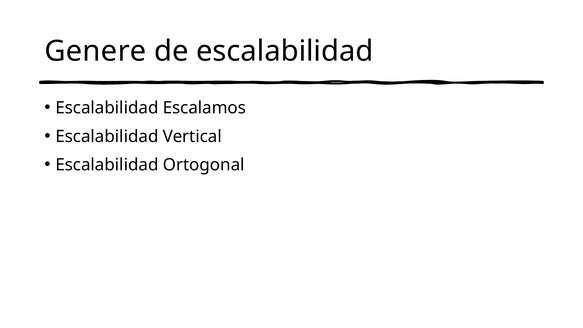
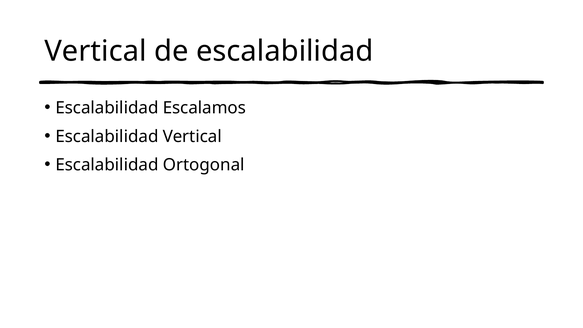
Genere: Genere -> Vertical (96, 51)
